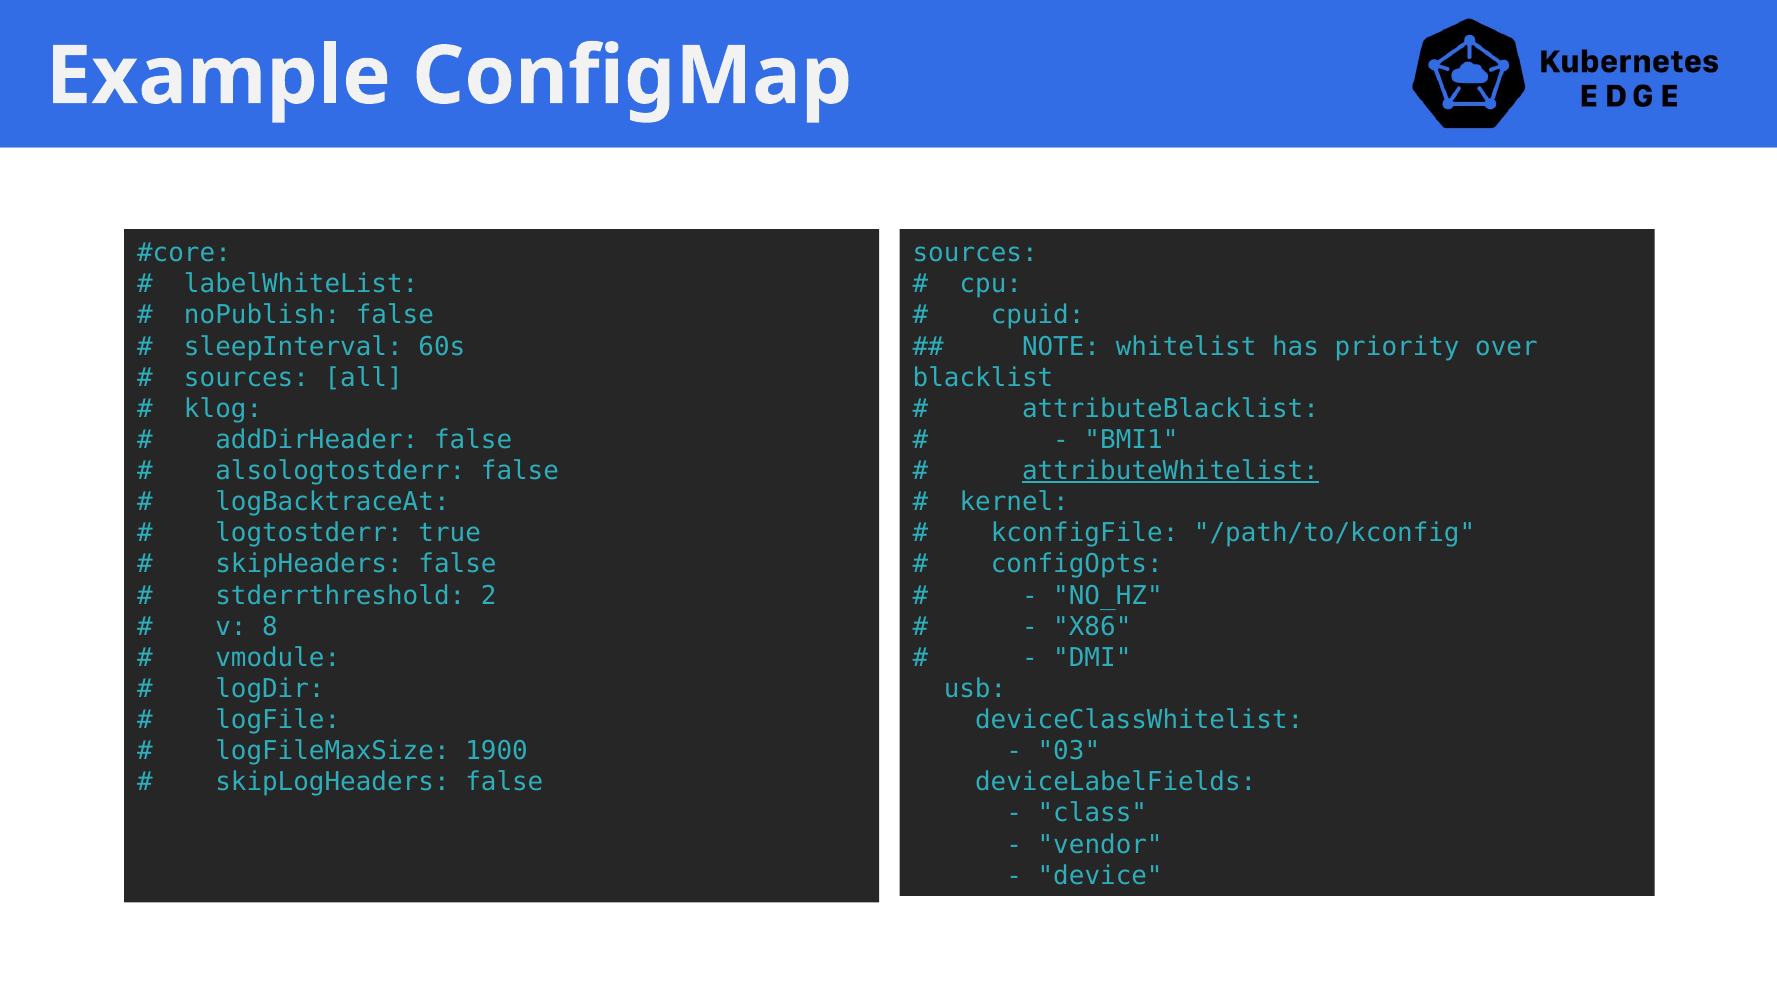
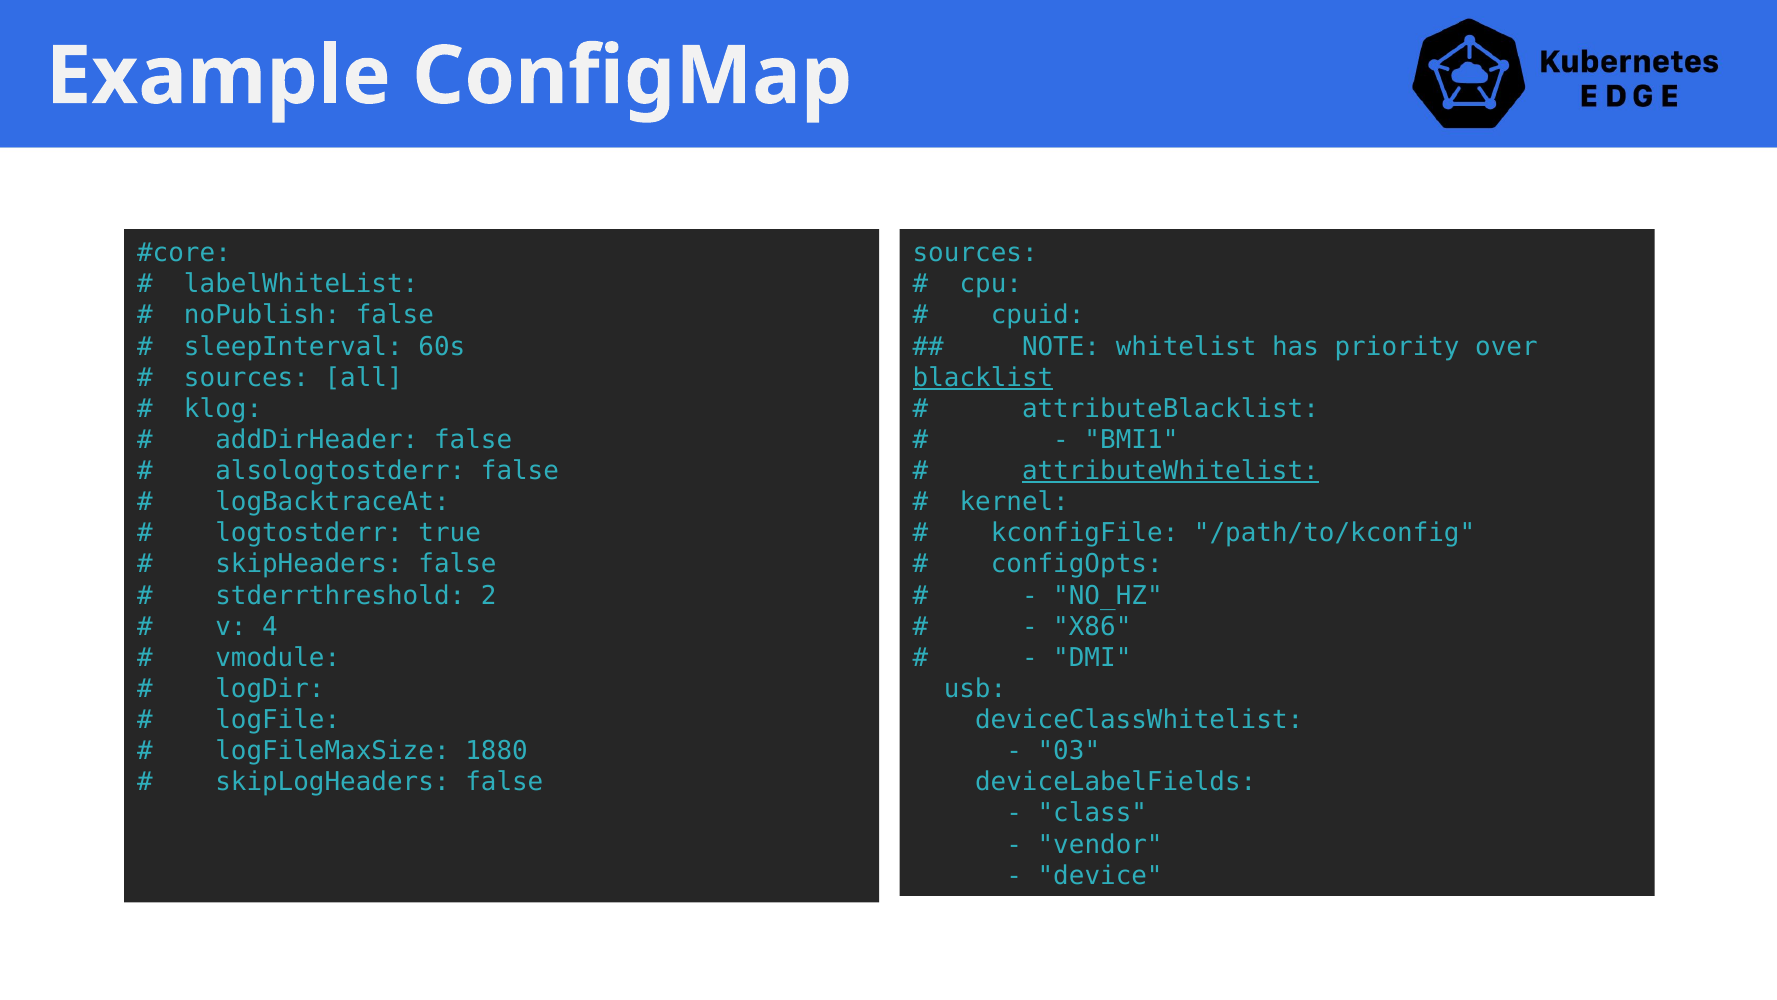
blacklist underline: none -> present (983, 377)
8: 8 -> 4 (270, 626)
1900: 1900 -> 1880 (497, 751)
